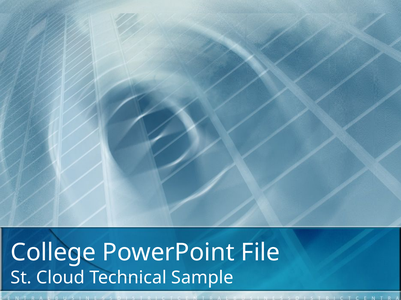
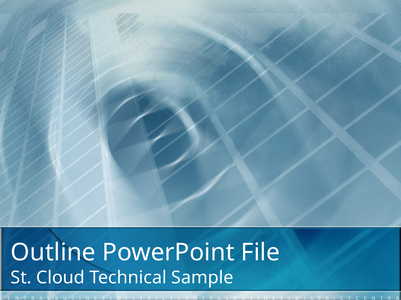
College: College -> Outline (53, 253)
